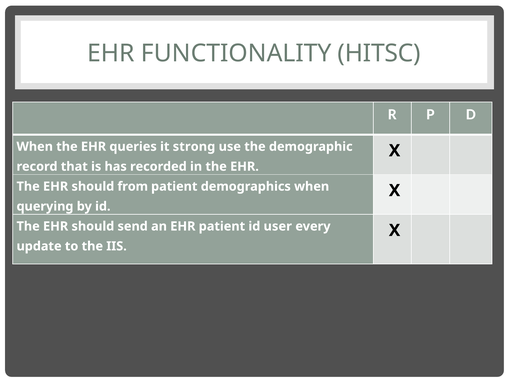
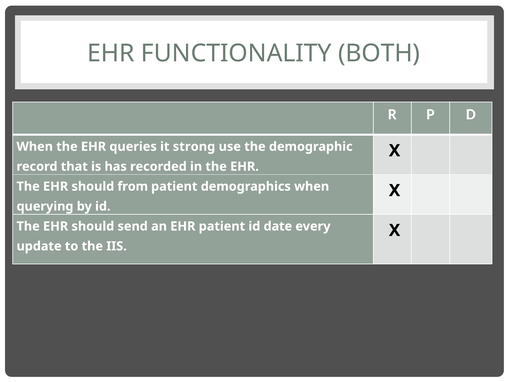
HITSC: HITSC -> BOTH (379, 53)
user: user -> date (278, 226)
